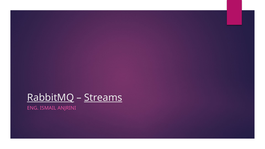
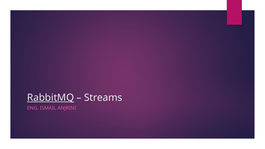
Streams underline: present -> none (103, 98)
